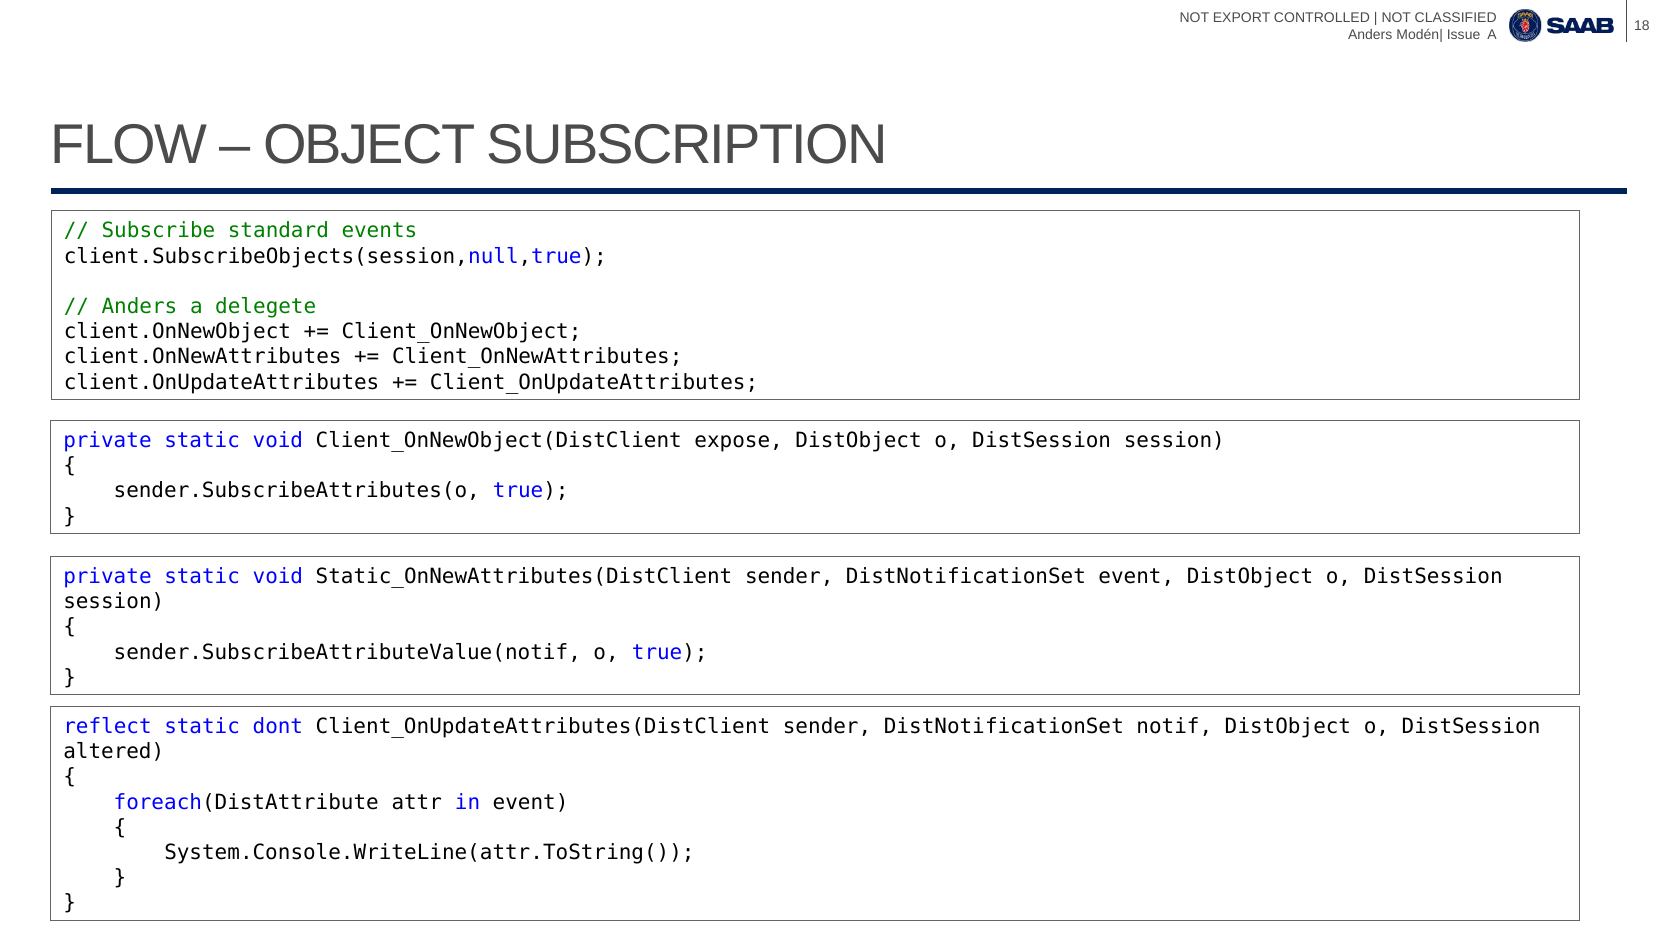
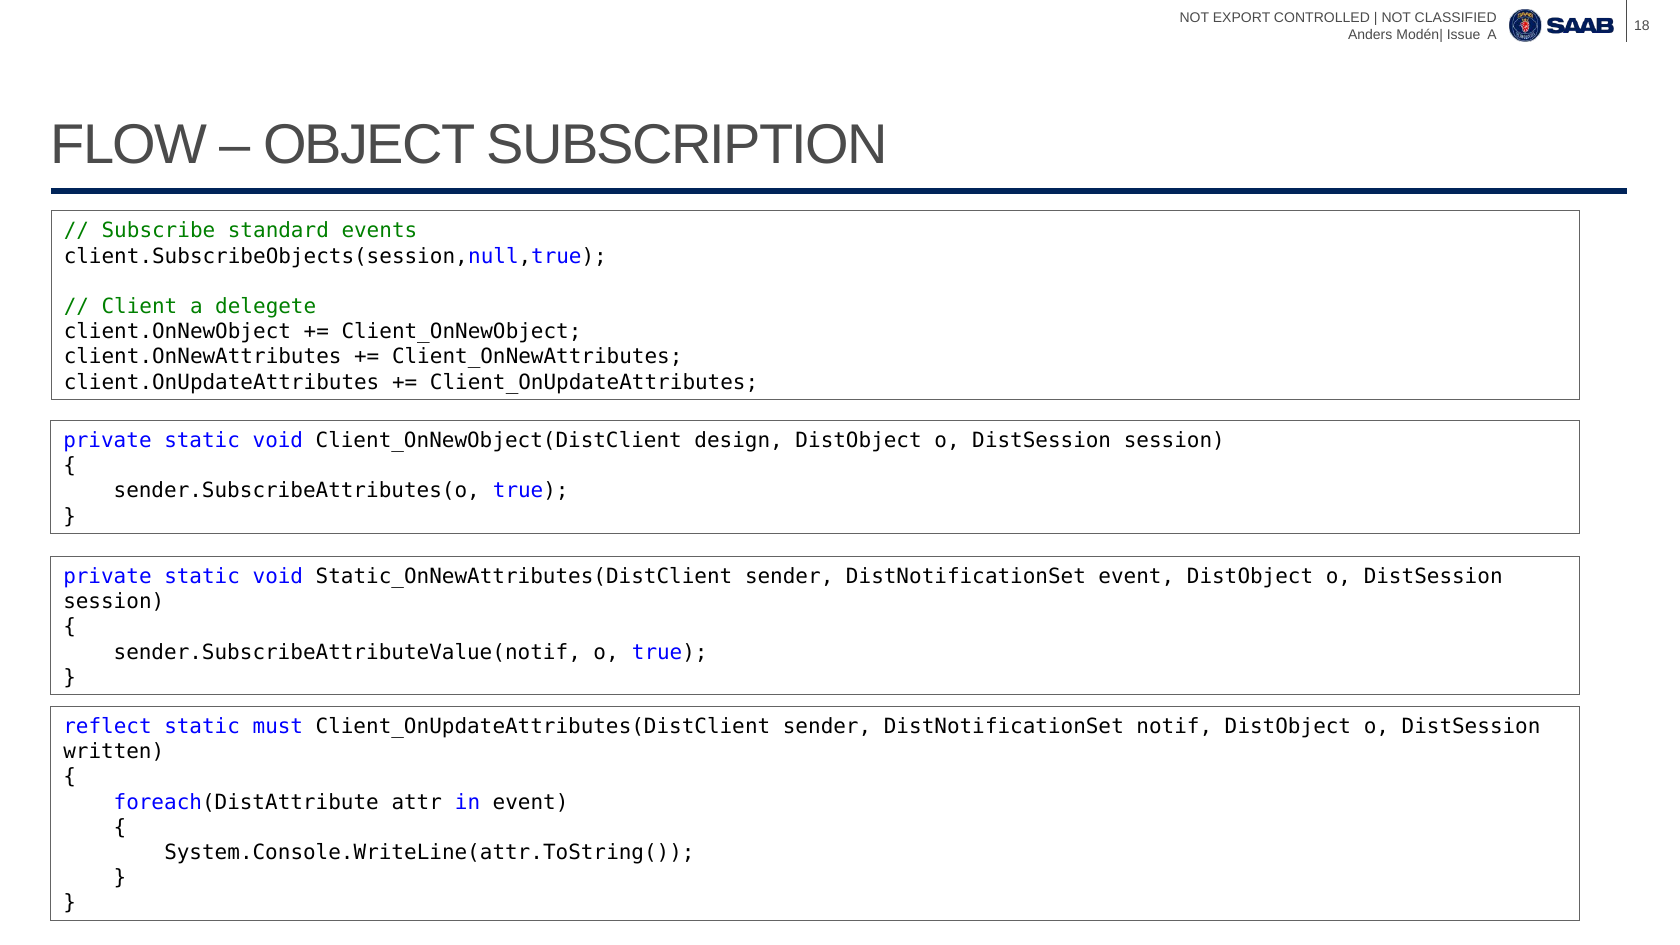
Anders: Anders -> Client (139, 307)
expose: expose -> design (739, 441)
dont: dont -> must (278, 727)
altered: altered -> written (114, 752)
